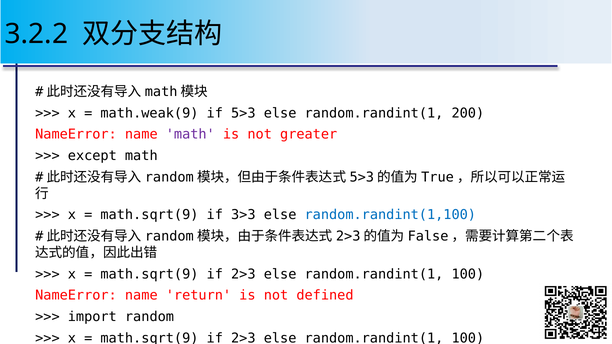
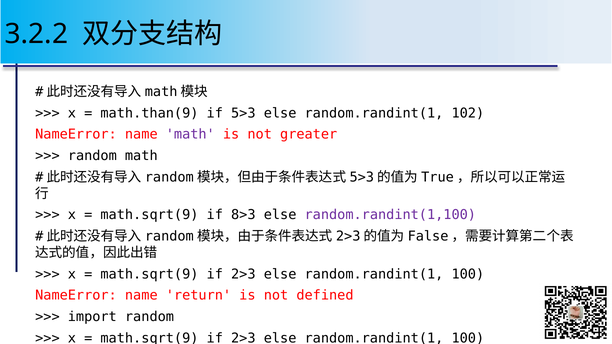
math.weak(9: math.weak(9 -> math.than(9 (149, 113)
200: 200 -> 102 (468, 113)
except: except -> random (92, 156)
3>3: 3>3 -> 8>3 (243, 215)
random.randint(1,100 colour: blue -> purple (390, 215)
